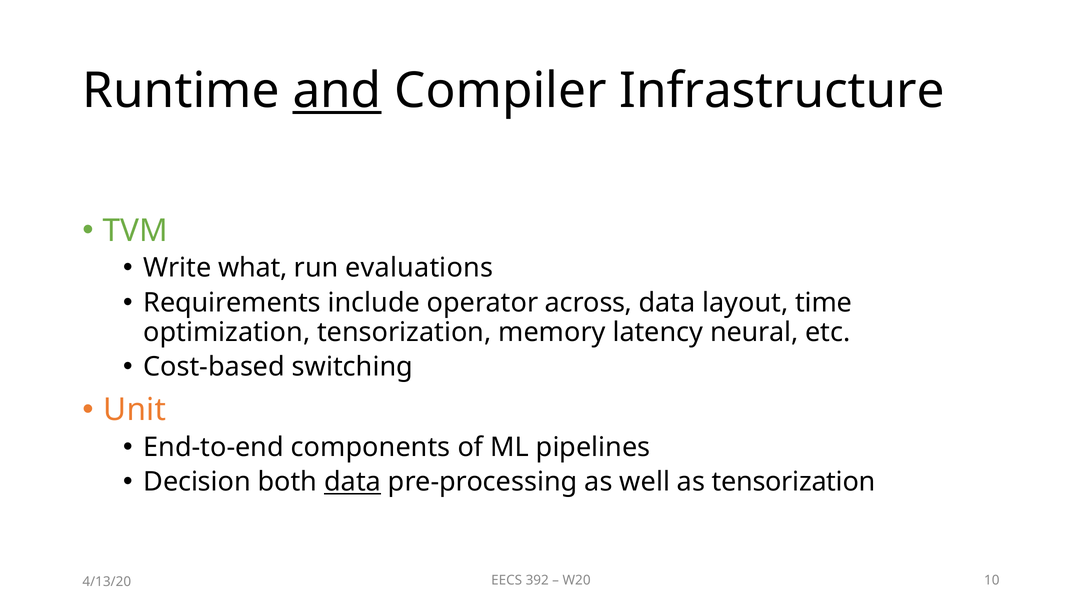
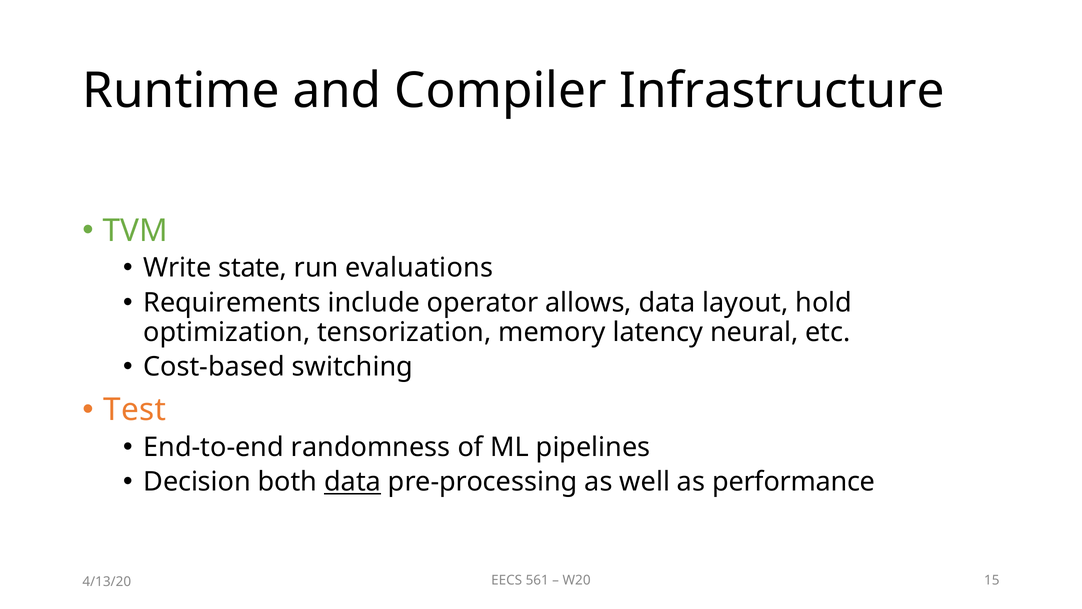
and underline: present -> none (337, 91)
what: what -> state (253, 268)
across: across -> allows (589, 303)
time: time -> hold (824, 303)
Unit: Unit -> Test (135, 410)
components: components -> randomness (371, 447)
as tensorization: tensorization -> performance (794, 482)
392: 392 -> 561 (537, 580)
10: 10 -> 15 (992, 580)
